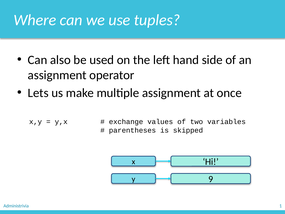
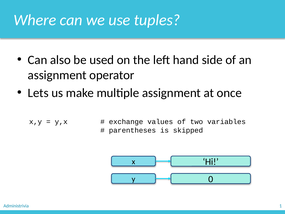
9: 9 -> 0 (211, 179)
